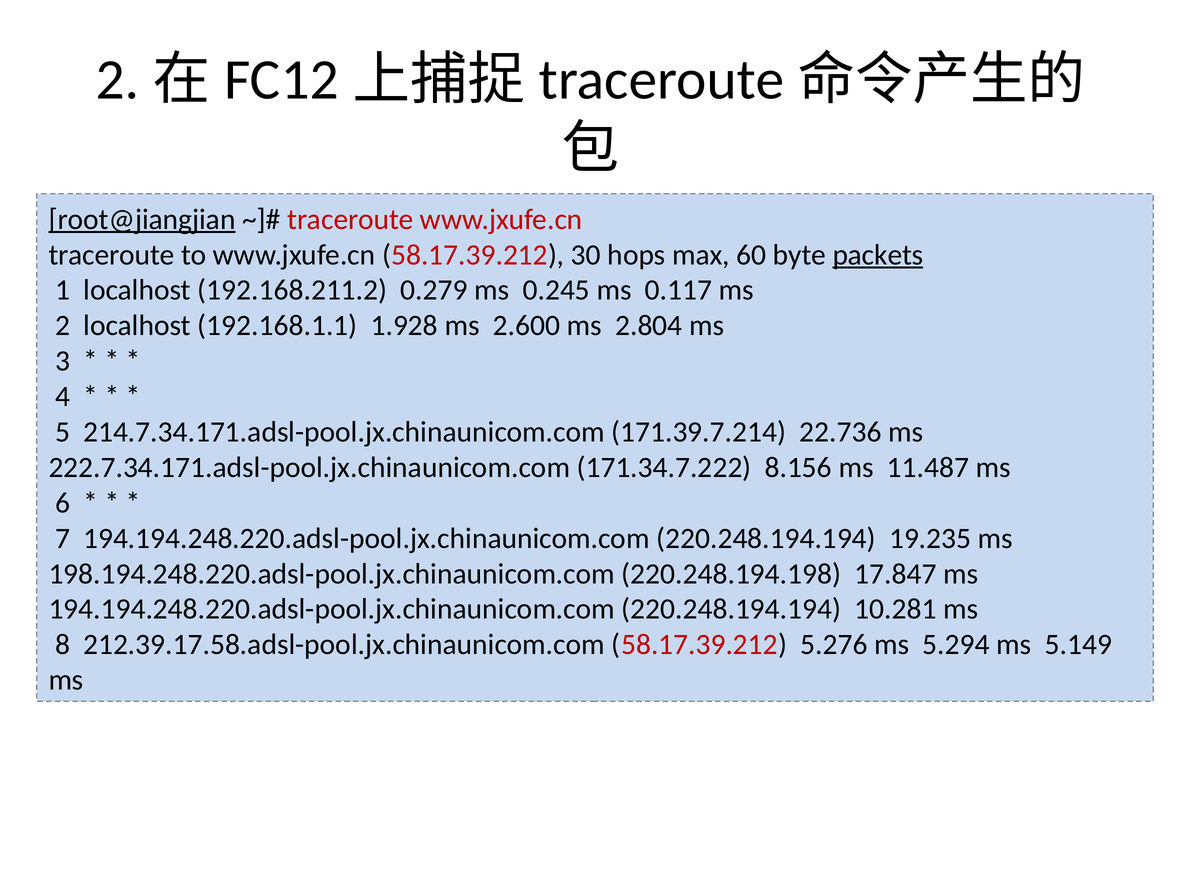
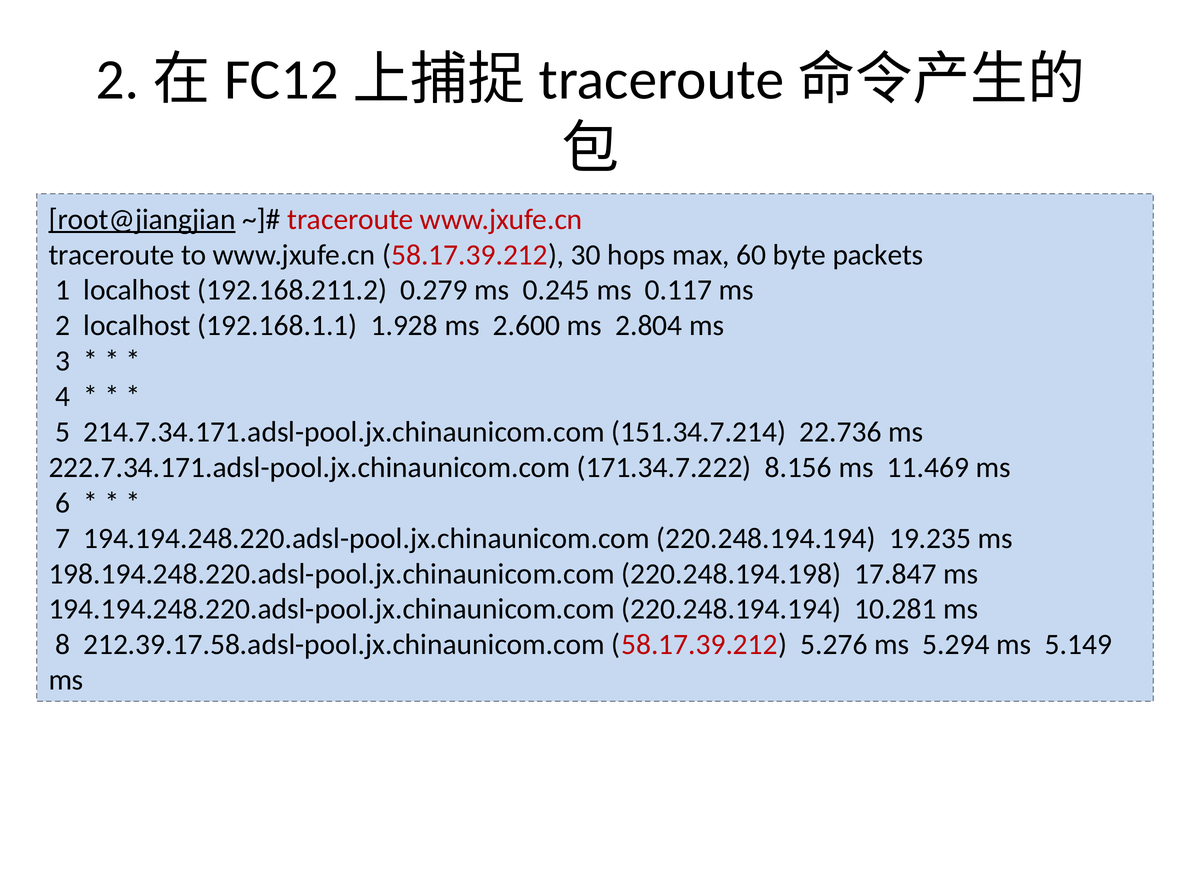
packets underline: present -> none (878, 255)
171.39.7.214: 171.39.7.214 -> 151.34.7.214 (699, 432)
11.487: 11.487 -> 11.469 (928, 467)
